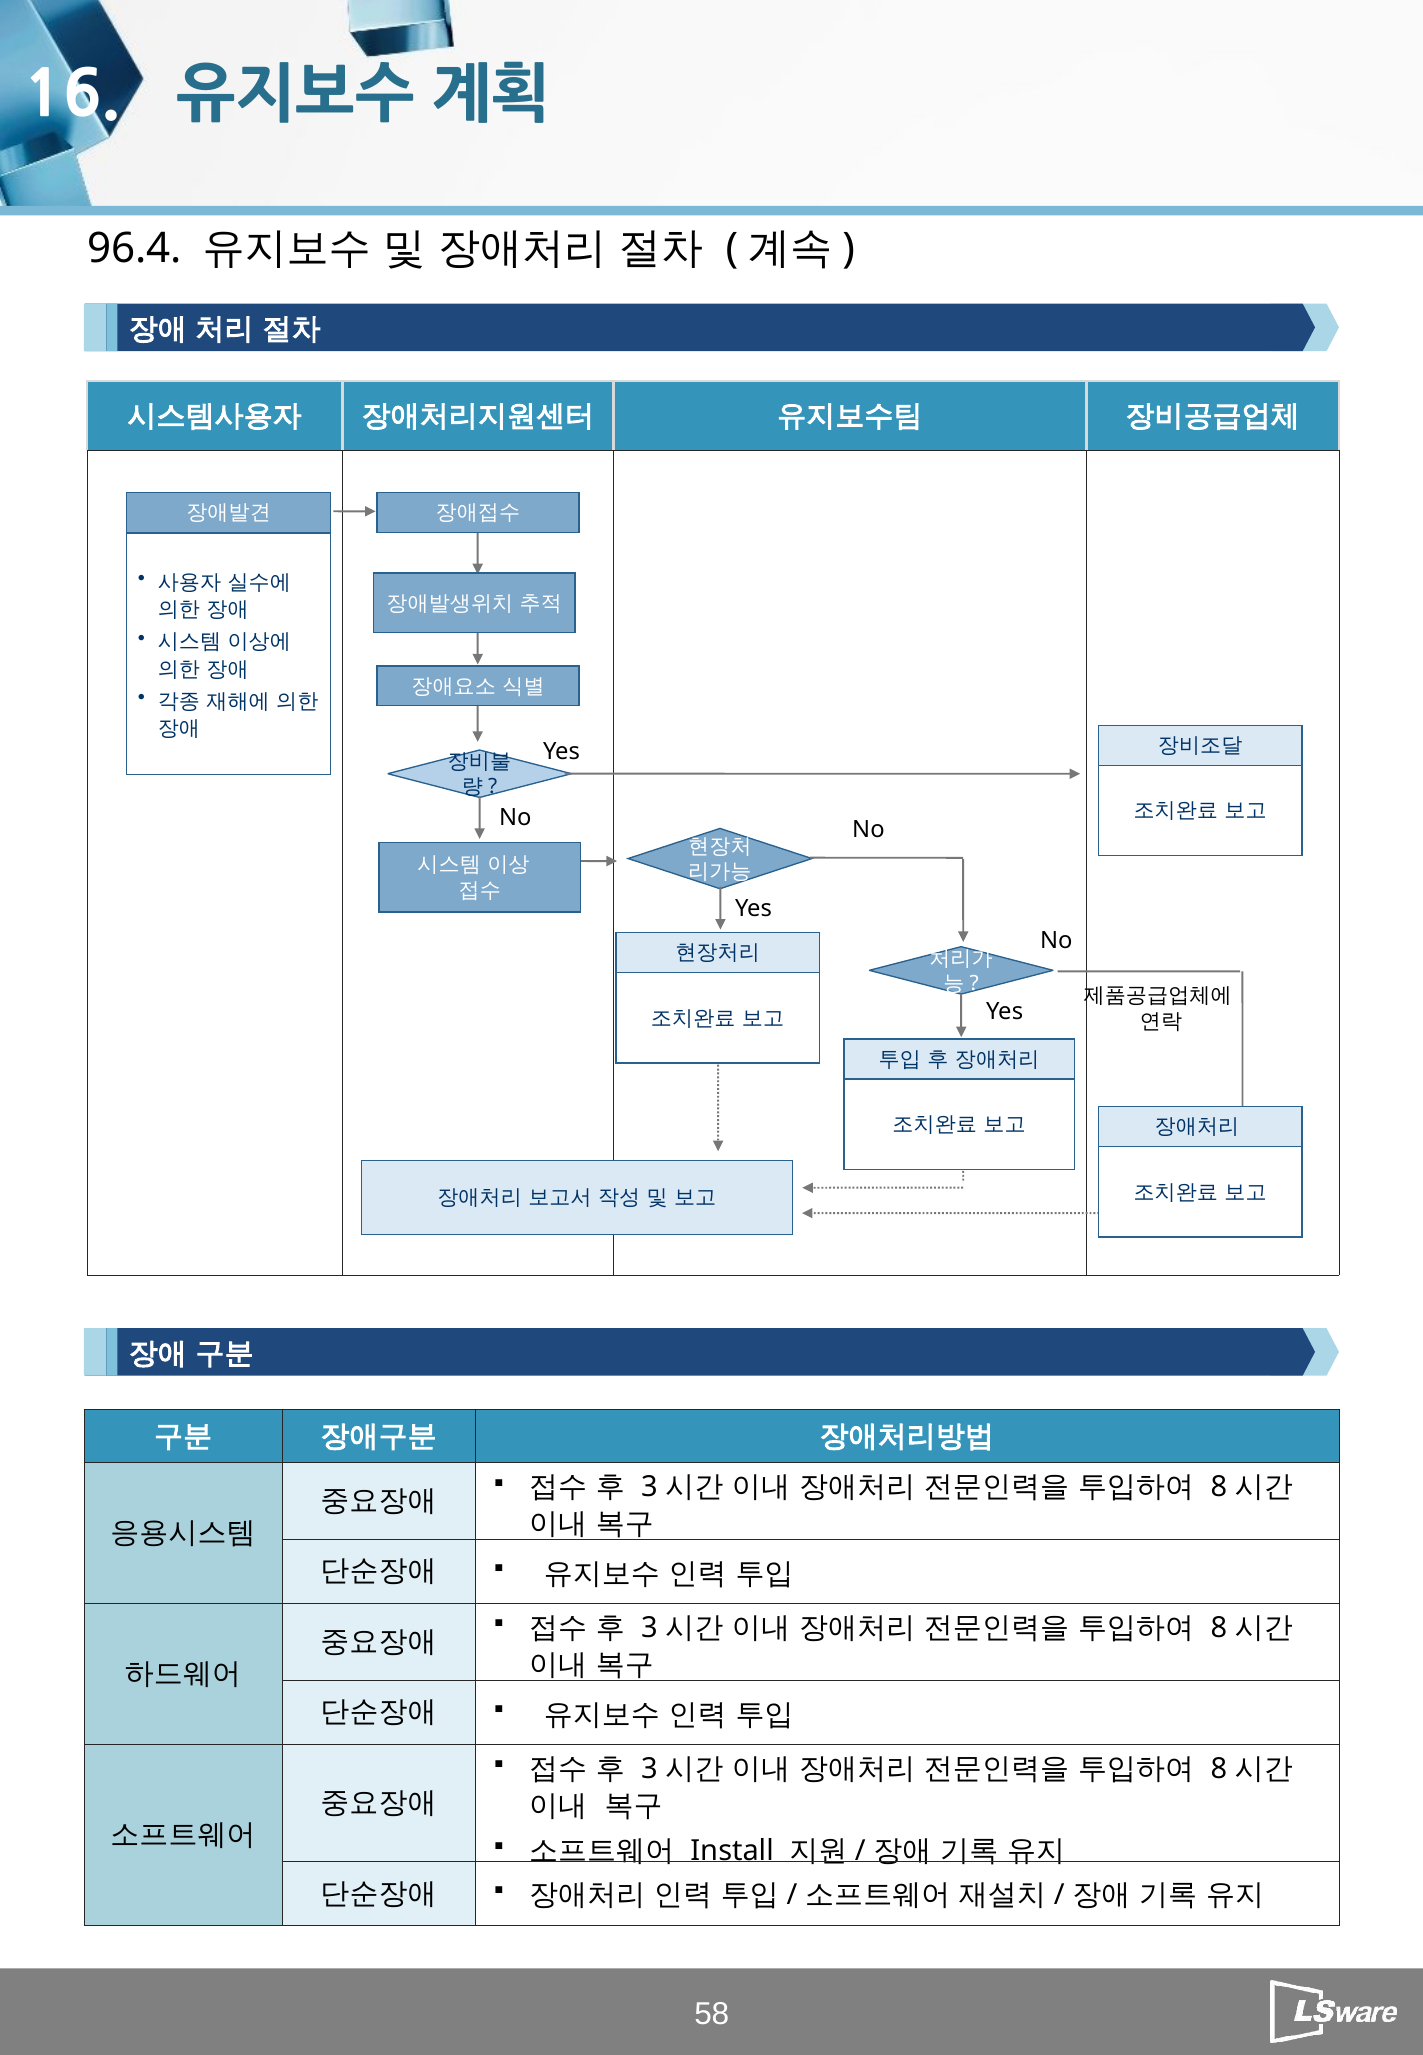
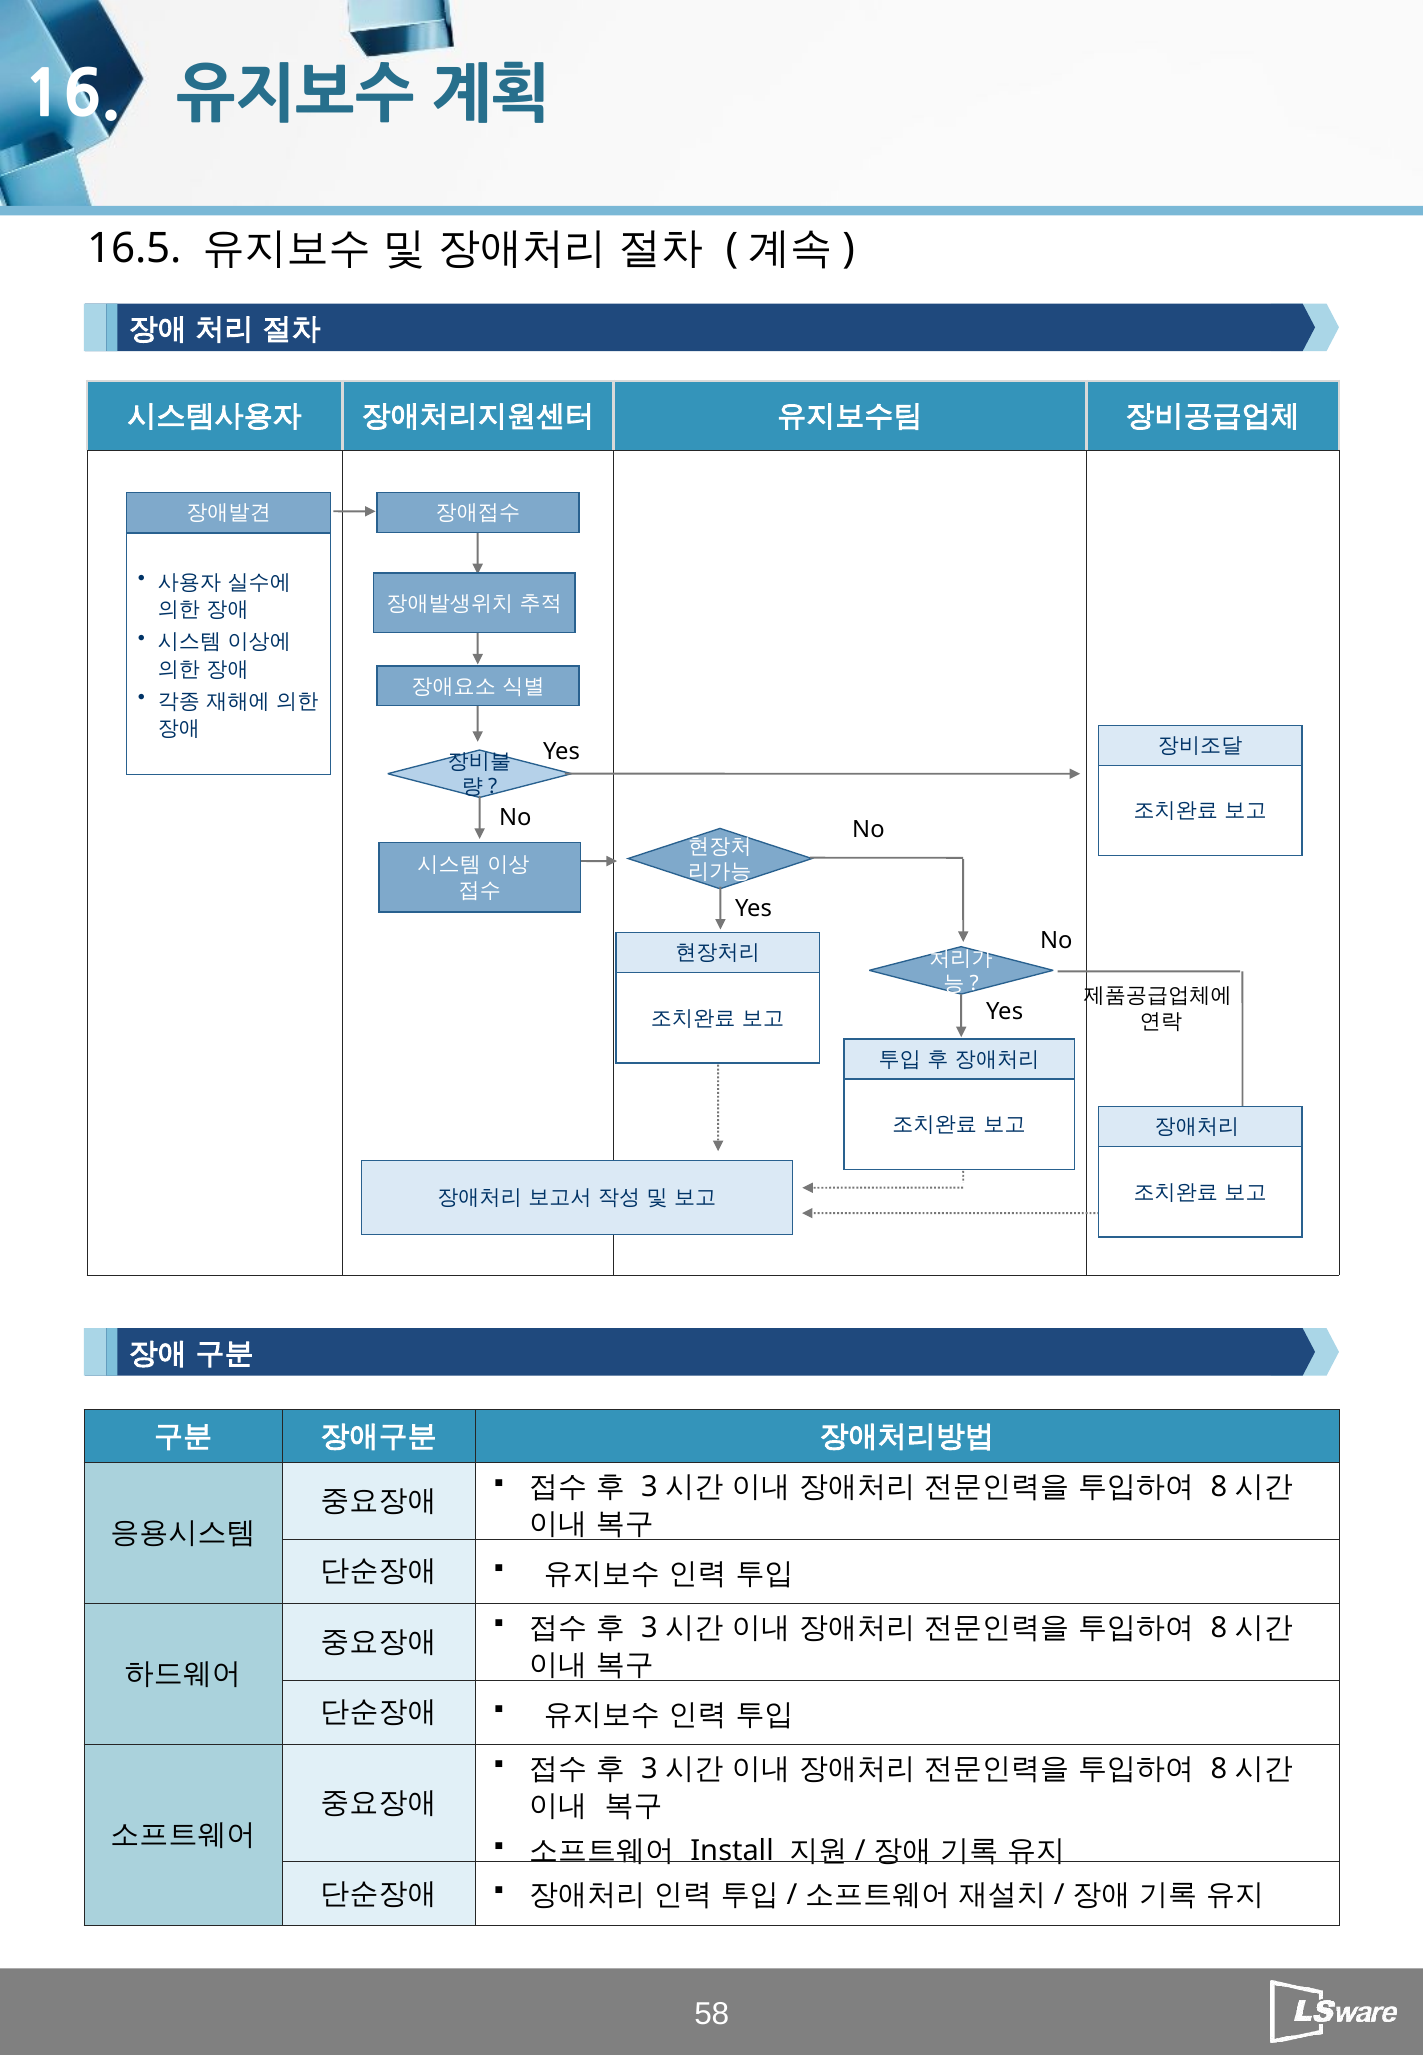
96.4: 96.4 -> 16.5 (134, 249)
